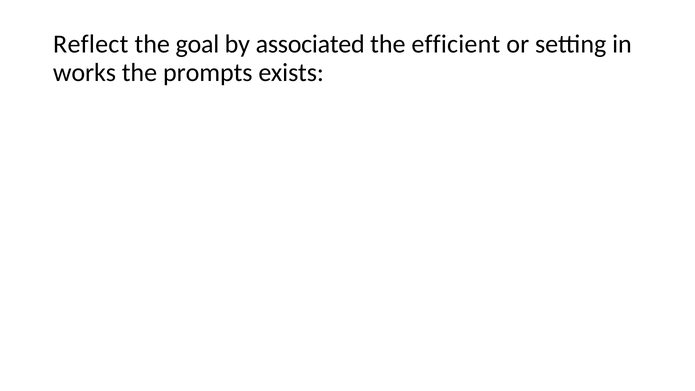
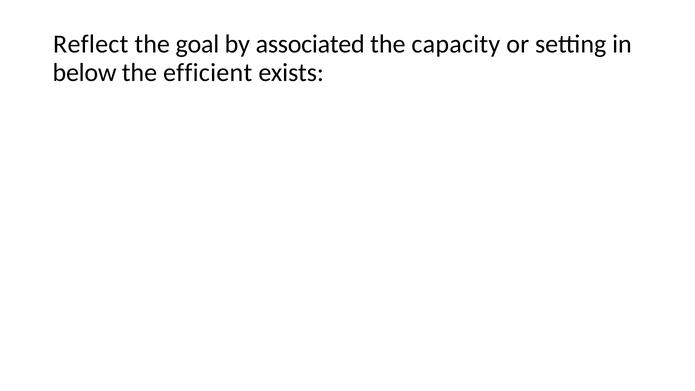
efficient: efficient -> capacity (456, 44)
works: works -> below (85, 72)
prompts: prompts -> efficient (208, 72)
